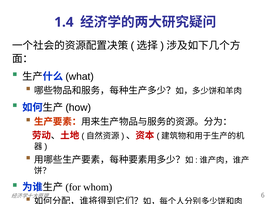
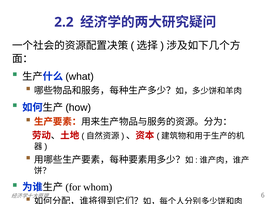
1.4: 1.4 -> 2.2 (64, 22)
